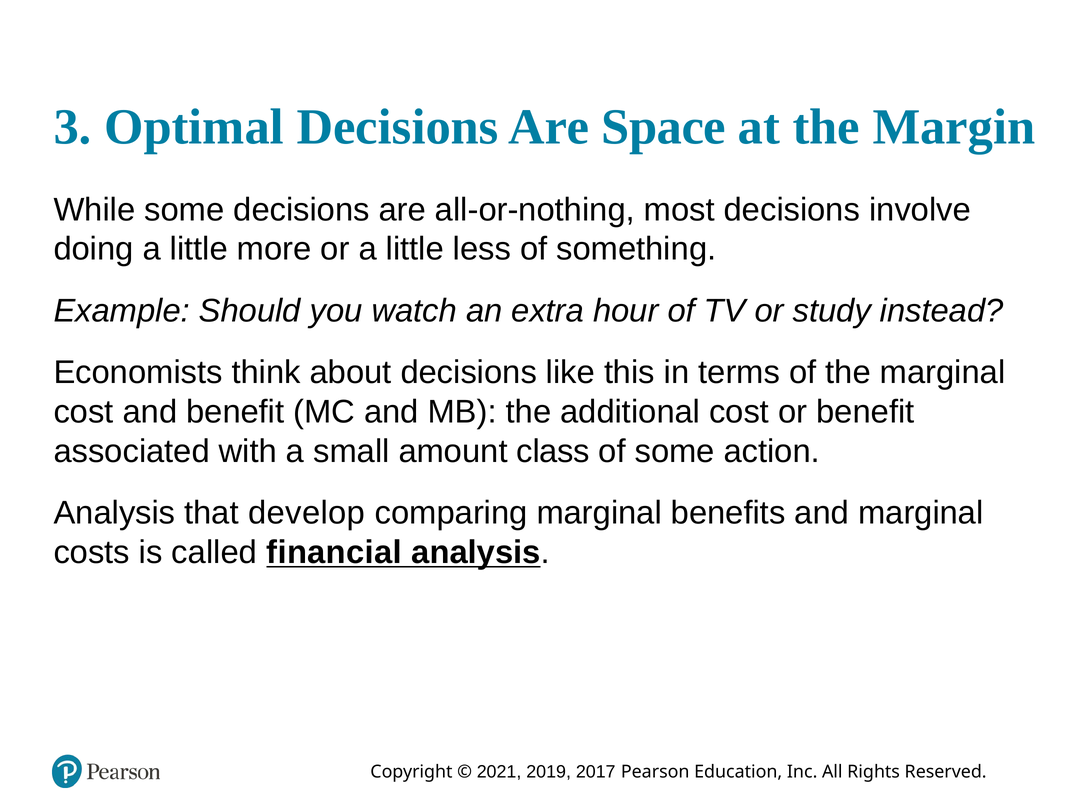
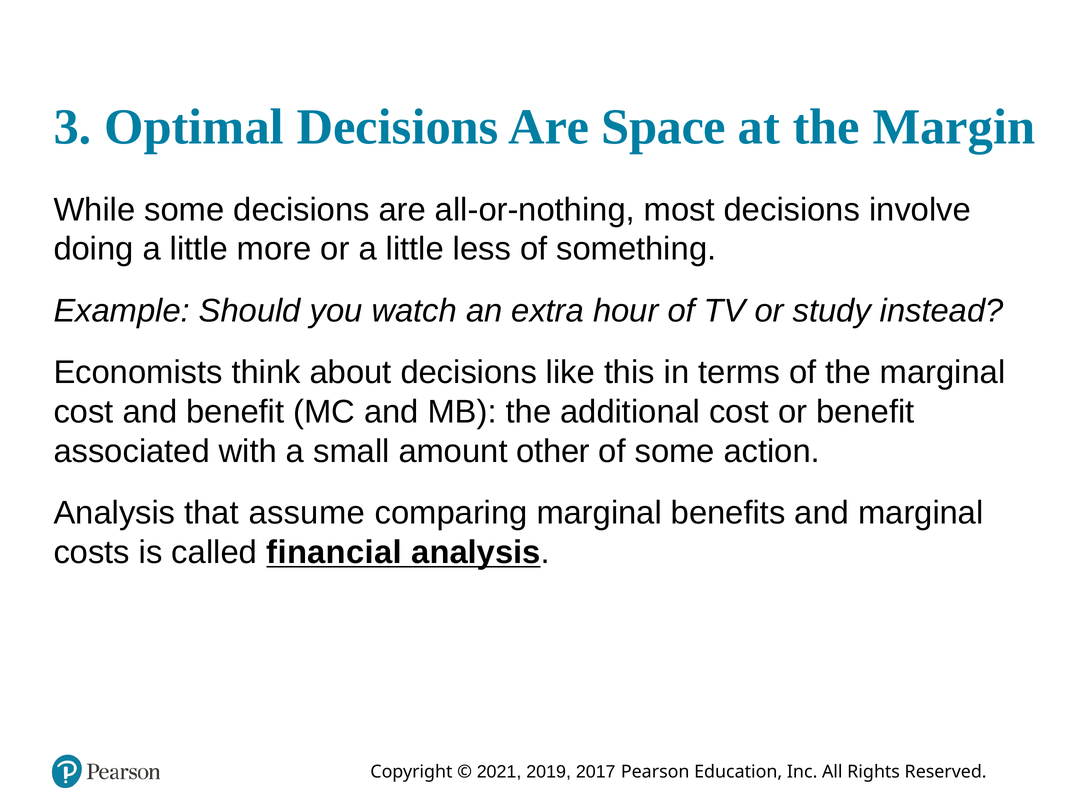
class: class -> other (553, 451)
develop: develop -> assume (307, 513)
